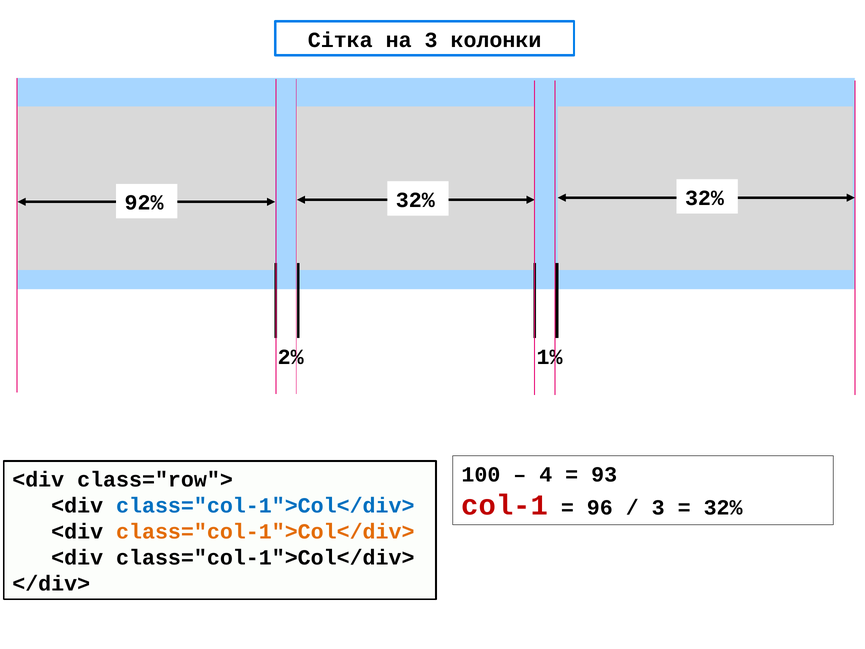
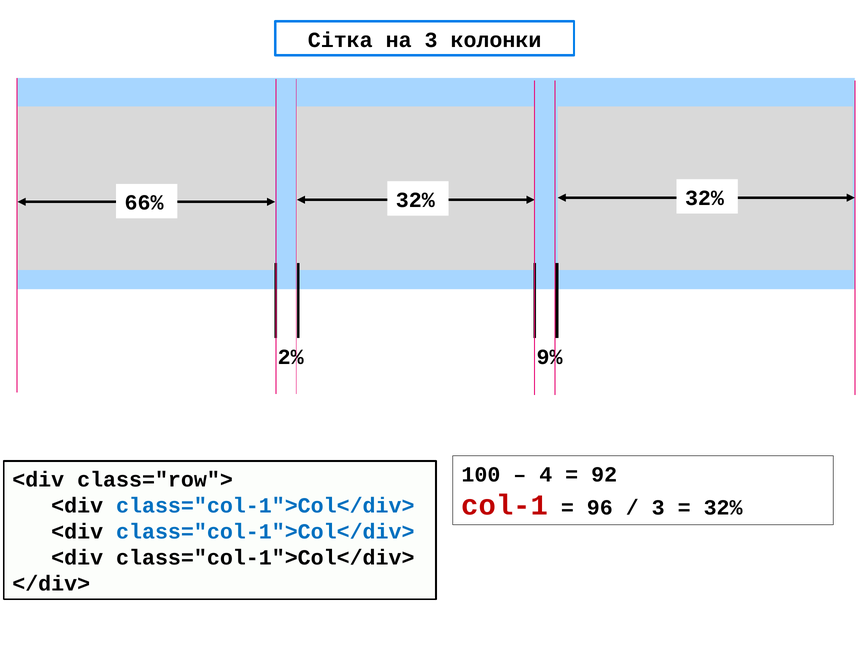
92%: 92% -> 66% (144, 203)
1%: 1% -> 9% (550, 357)
93: 93 -> 92 (604, 474)
class="col-1">Col</div> colour: orange -> blue (265, 531)
